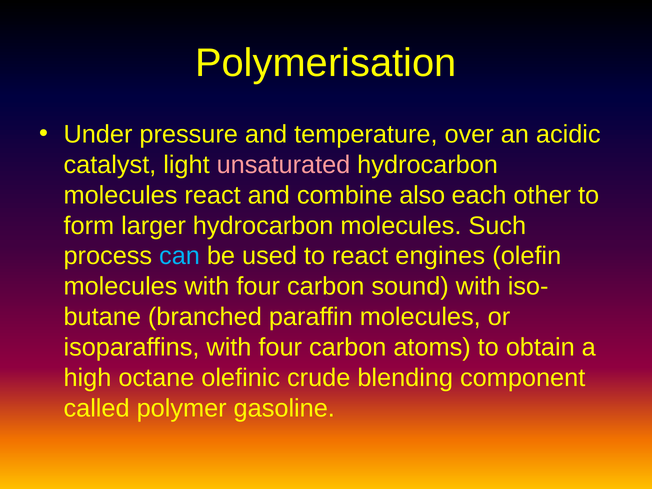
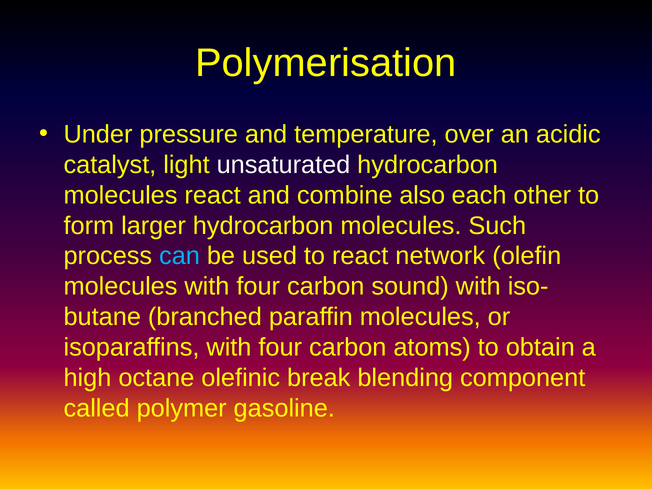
unsaturated colour: pink -> white (283, 165)
engines: engines -> network (440, 256)
crude: crude -> break (319, 378)
